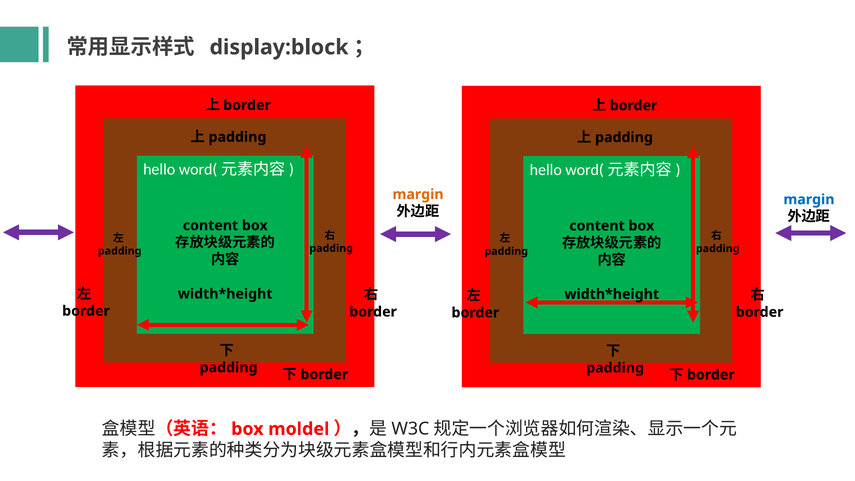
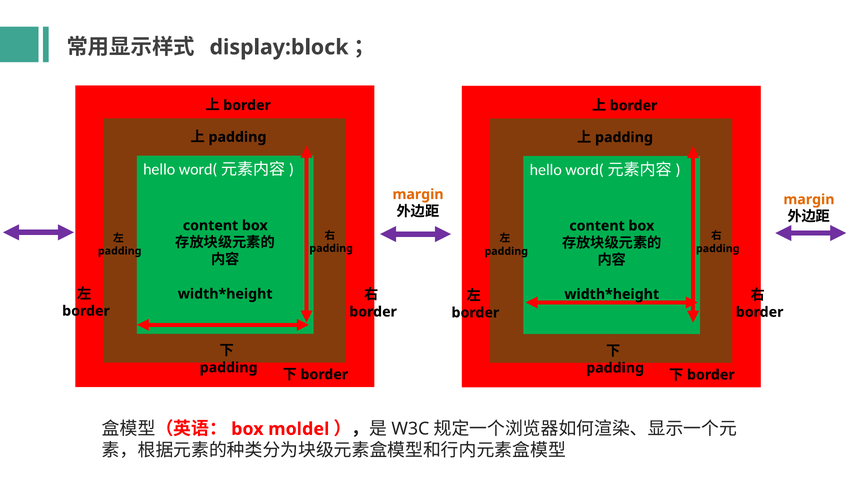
margin colour: blue -> orange (809, 199)
